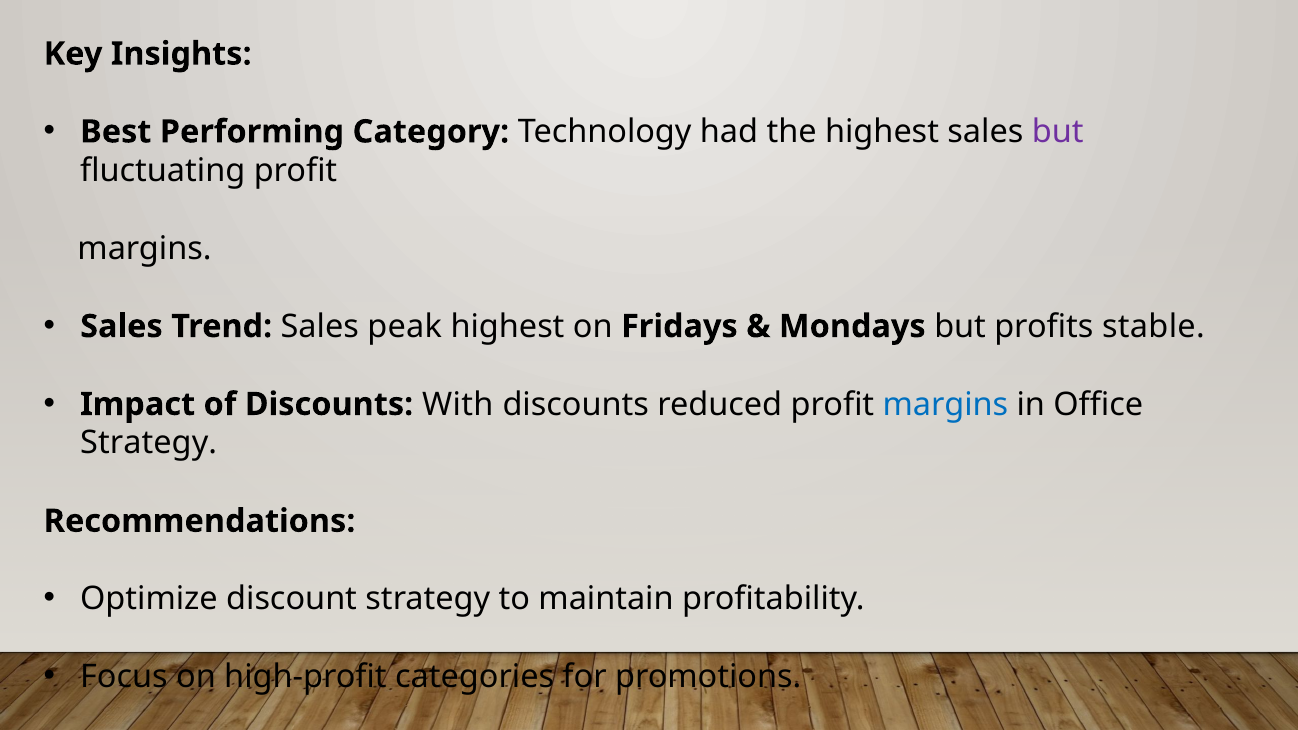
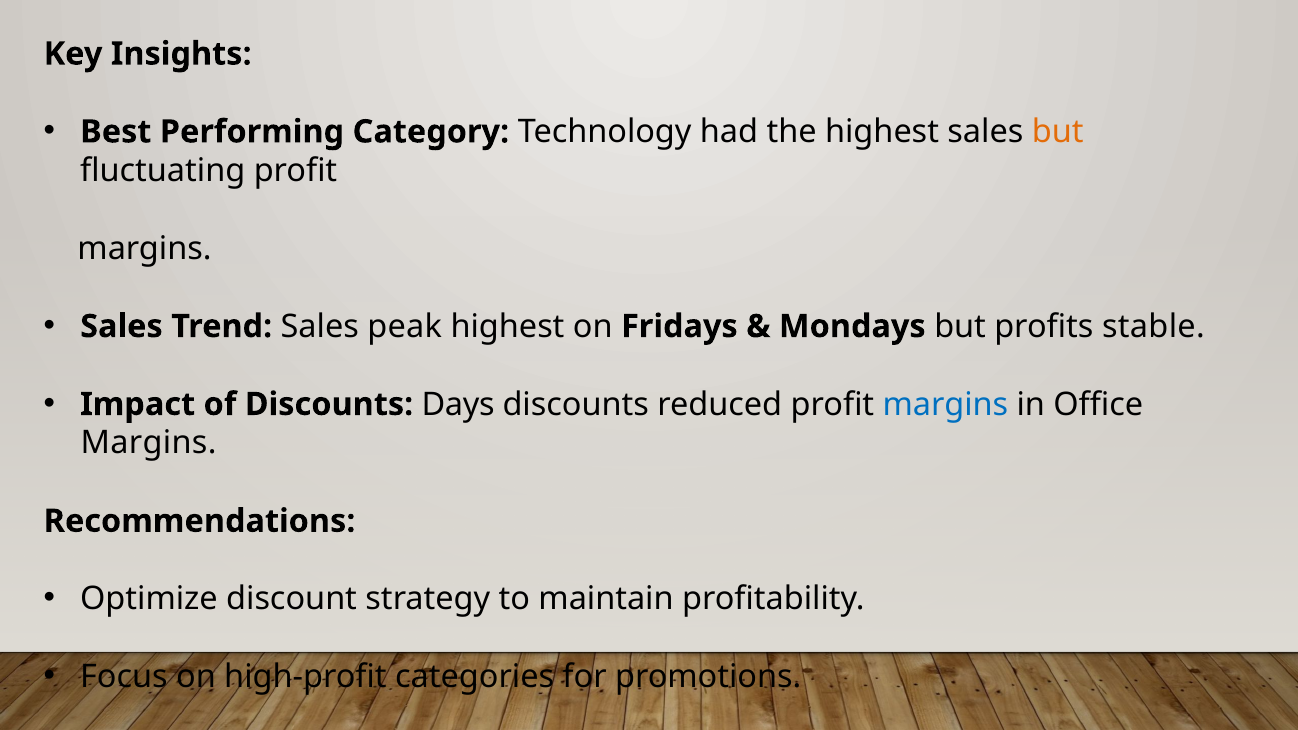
but colour: purple -> orange (1058, 132)
With: With -> Days (458, 404)
Strategy: Strategy -> Margins (148, 443)
